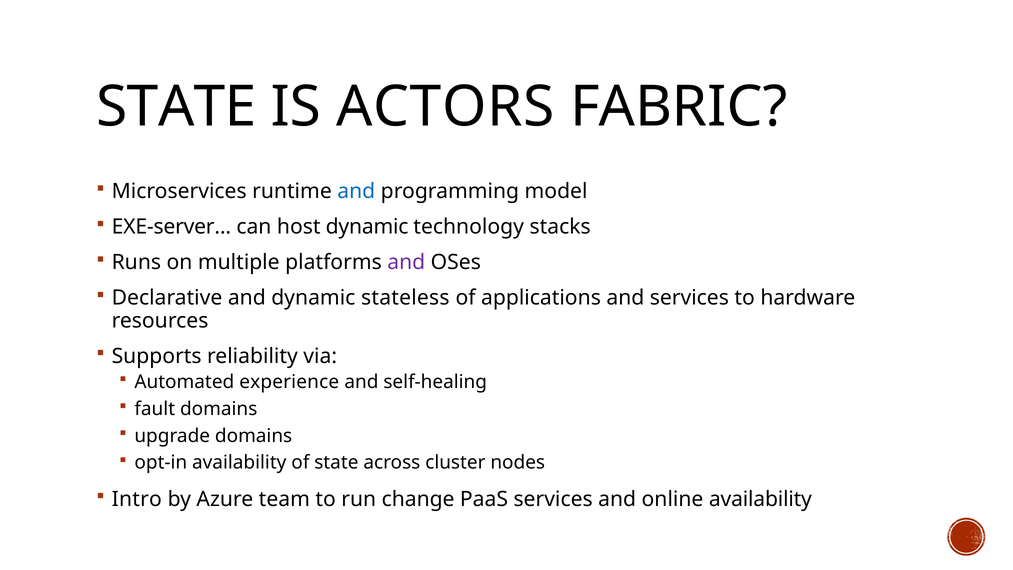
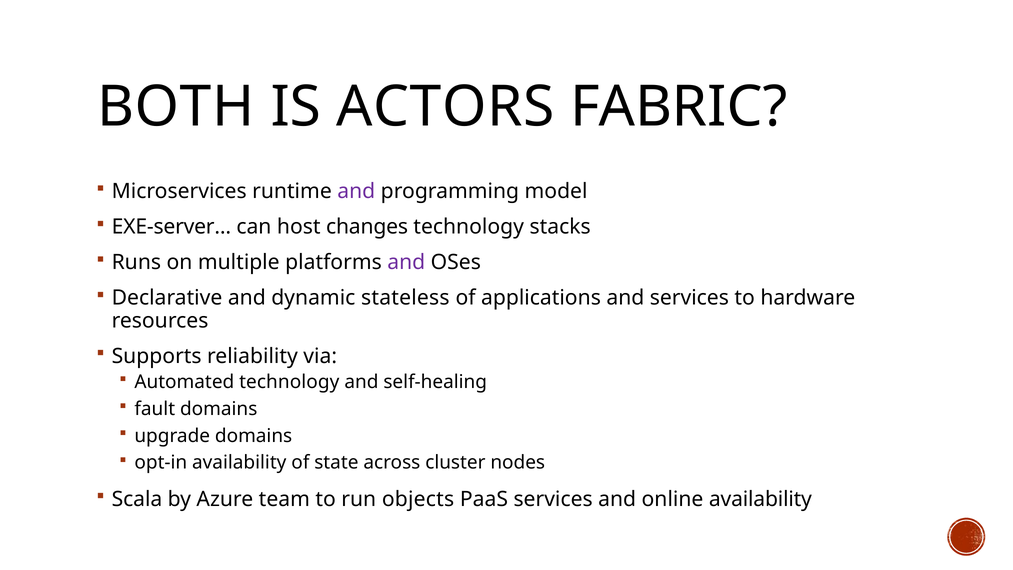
STATE: STATE -> BOTH (176, 107)
and colour: blue -> purple (356, 191)
host dynamic: dynamic -> changes (367, 227)
Automated experience: experience -> technology (289, 382)
Intro: Intro -> Scala (137, 499)
change: change -> objects (418, 499)
